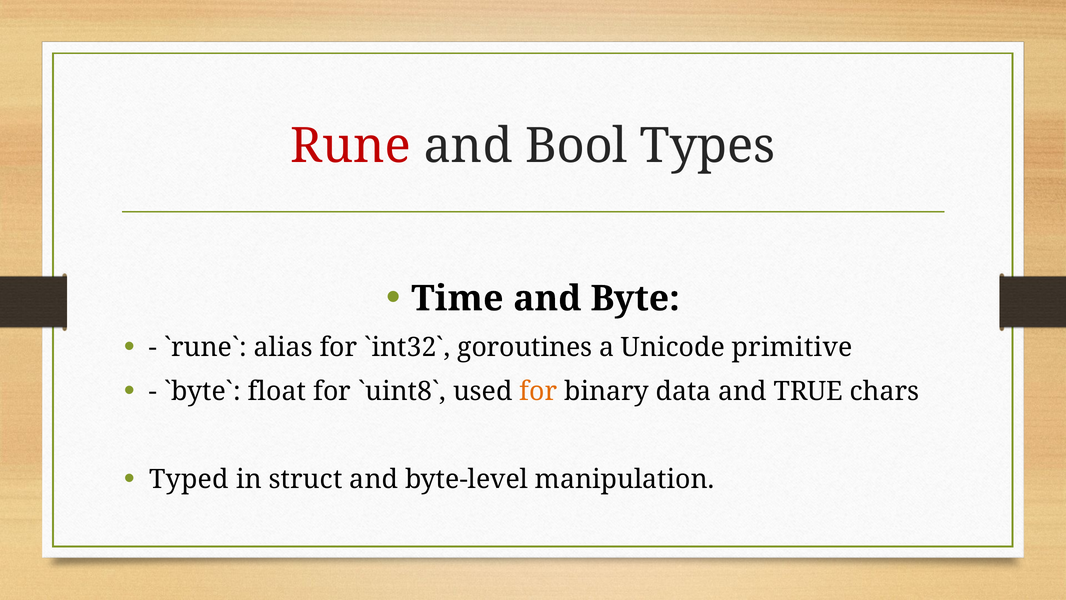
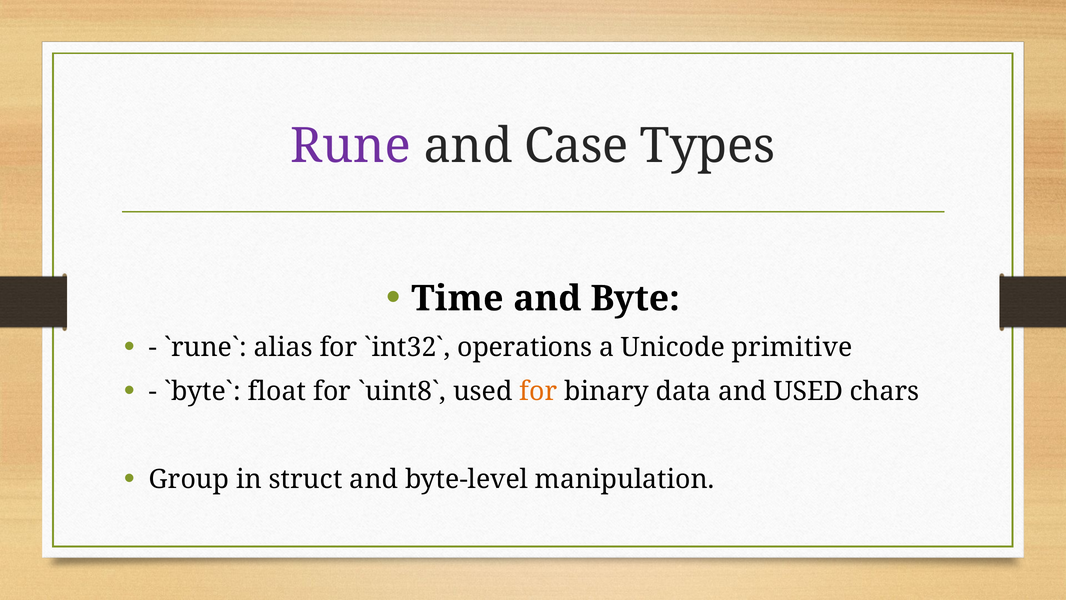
Rune colour: red -> purple (351, 146)
Bool: Bool -> Case (576, 146)
goroutines: goroutines -> operations (525, 347)
and TRUE: TRUE -> USED (808, 391)
Typed: Typed -> Group (189, 479)
